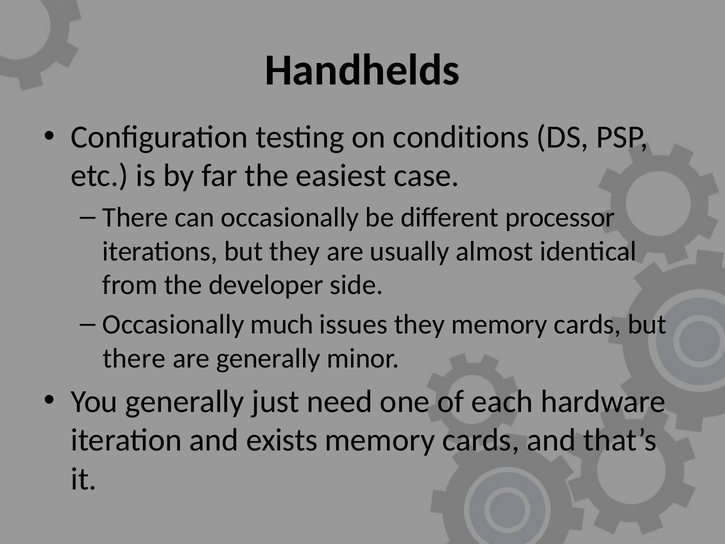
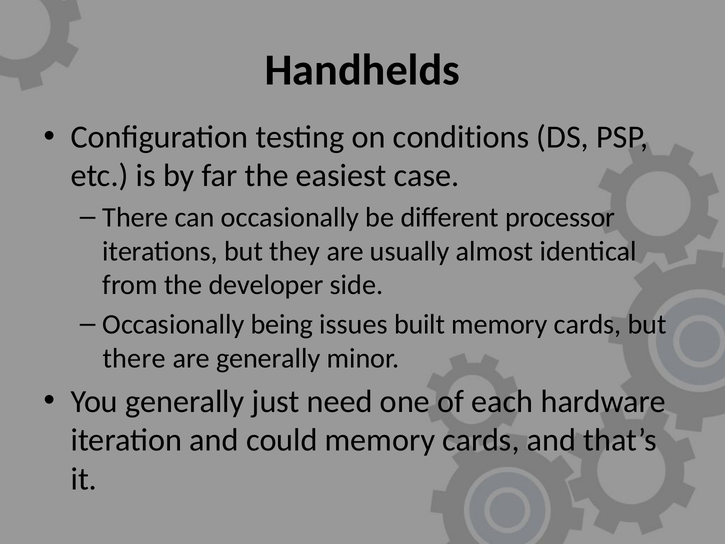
much: much -> being (282, 325)
issues they: they -> built (420, 325)
exists: exists -> could (282, 440)
